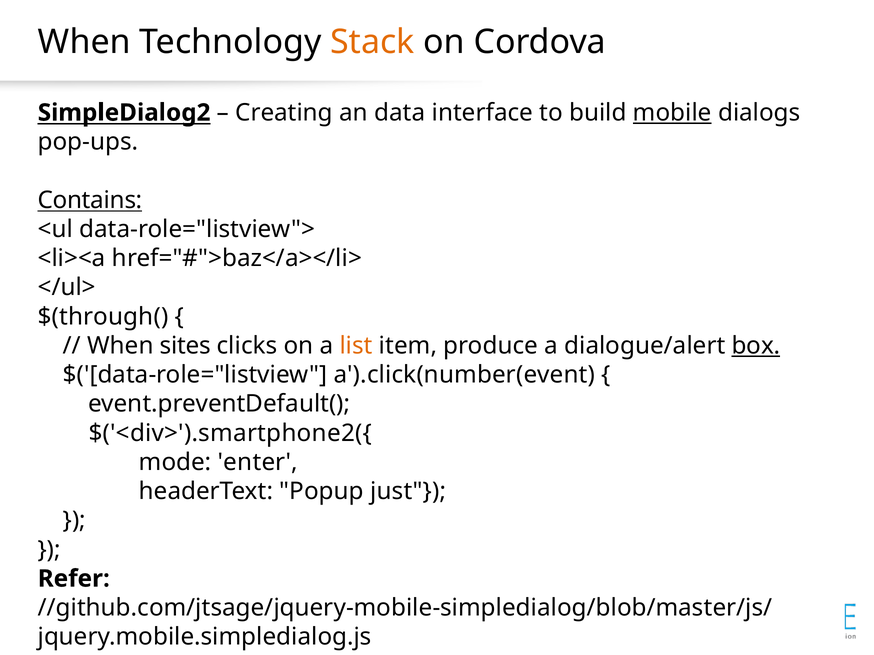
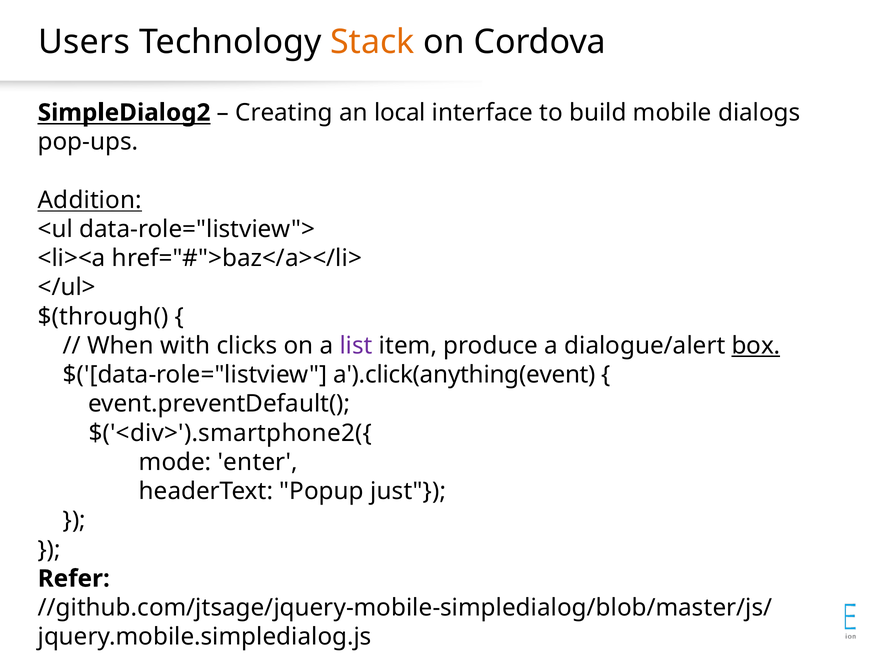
When: When -> Users (84, 42)
data: data -> local (400, 113)
mobile underline: present -> none (672, 113)
Contains: Contains -> Addition (90, 200)
sites: sites -> with (185, 346)
list colour: orange -> purple (356, 346)
a').click(number(event: a').click(number(event -> a').click(anything(event (464, 375)
